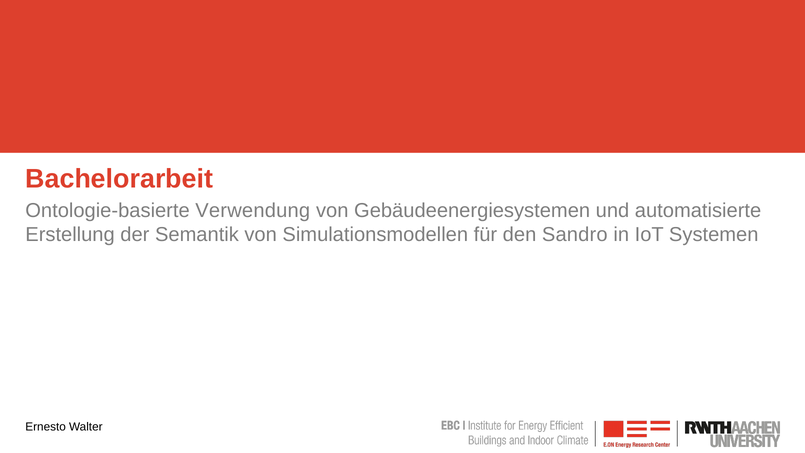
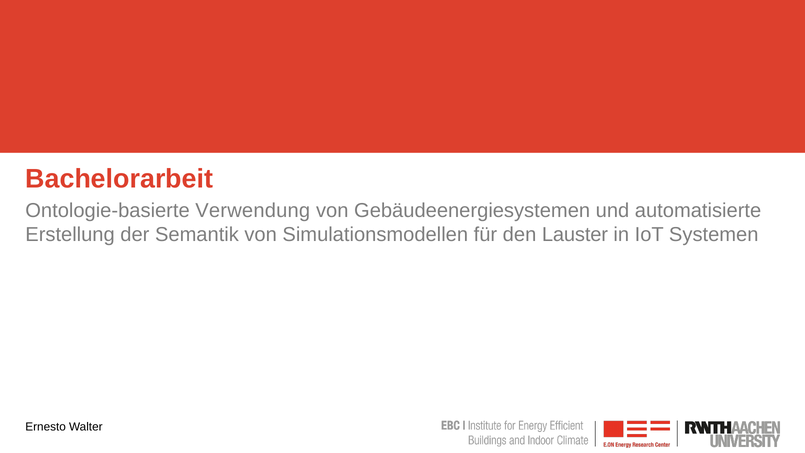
Sandro: Sandro -> Lauster (575, 234)
